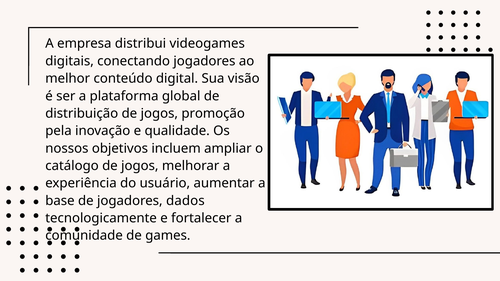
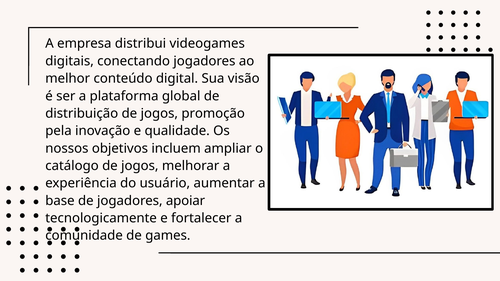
dados: dados -> apoiar (186, 201)
